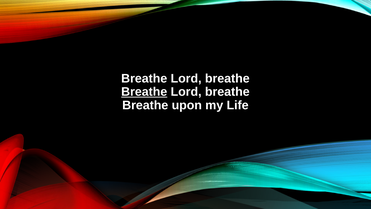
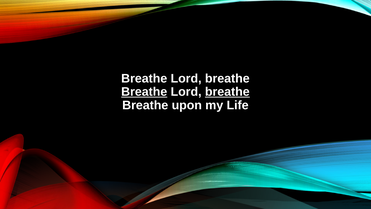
breathe underline: none -> present (227, 92)
